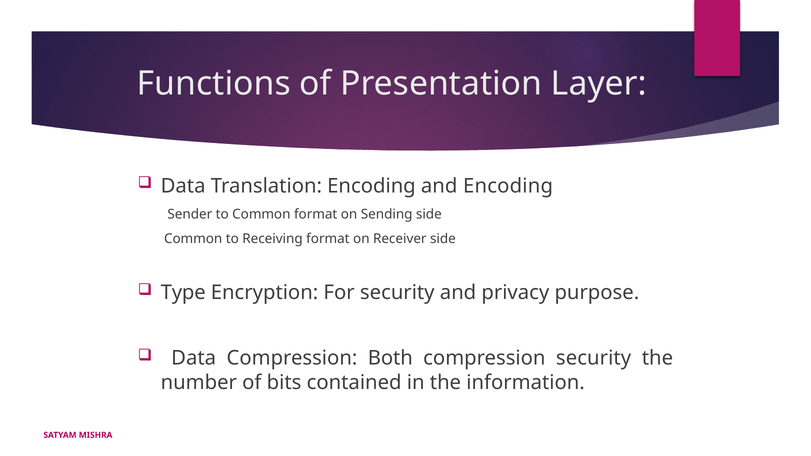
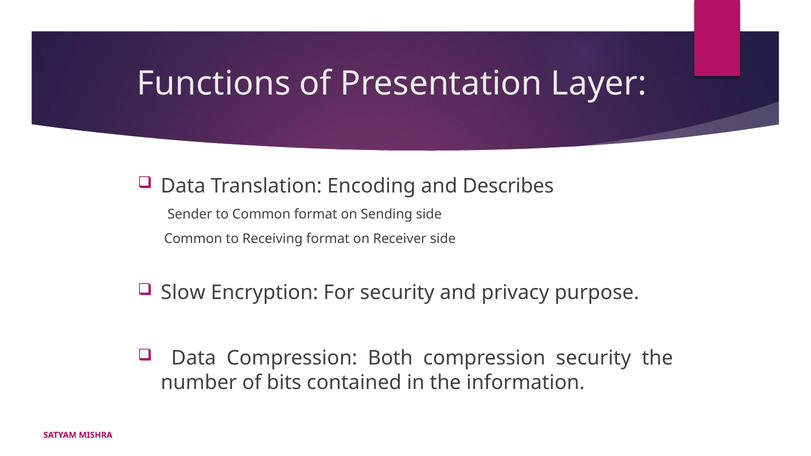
and Encoding: Encoding -> Describes (508, 186)
Type: Type -> Slow (183, 293)
